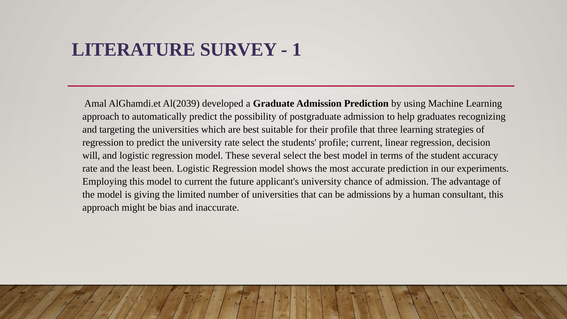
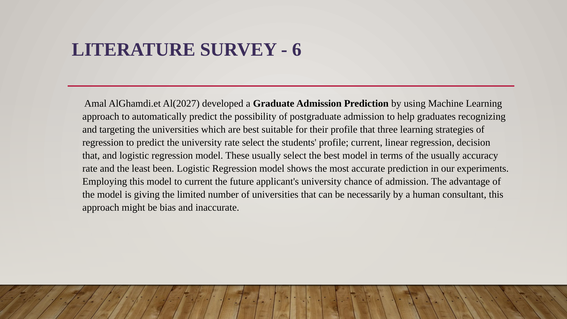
1: 1 -> 6 (297, 50)
Al(2039: Al(2039 -> Al(2027 (181, 104)
will: will -> that (91, 156)
These several: several -> usually (266, 156)
the student: student -> usually (445, 156)
admissions: admissions -> necessarily (369, 195)
